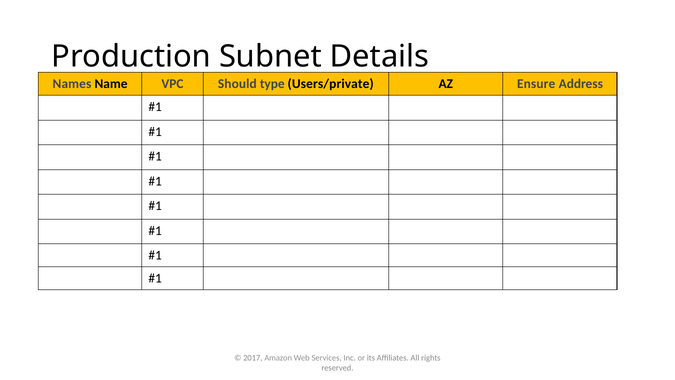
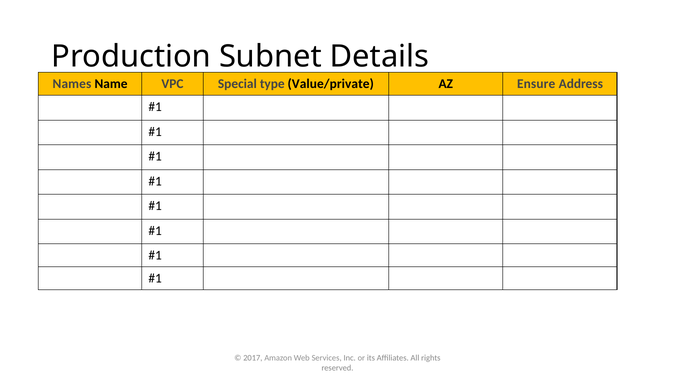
Should: Should -> Special (237, 84)
Users/private: Users/private -> Value/private (331, 84)
